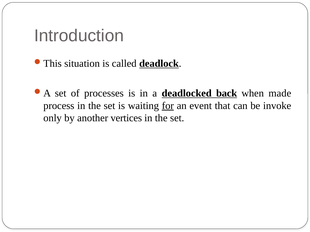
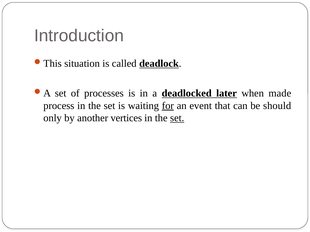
back: back -> later (227, 93)
invoke: invoke -> should (277, 106)
set underline: none -> present (177, 118)
